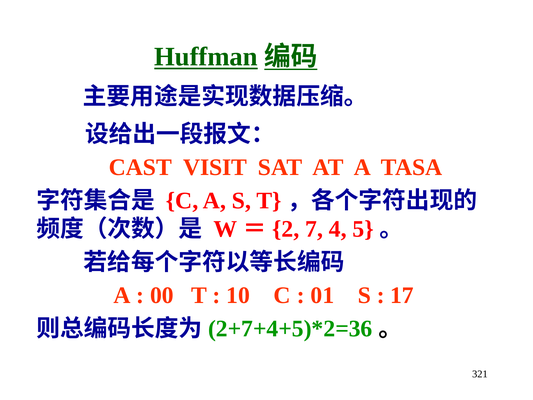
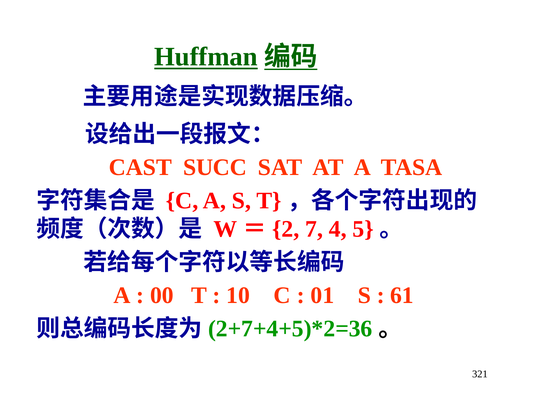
VISIT: VISIT -> SUCC (215, 167)
17: 17 -> 61 (402, 295)
